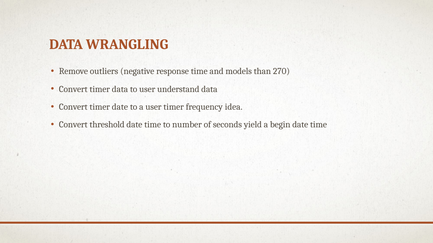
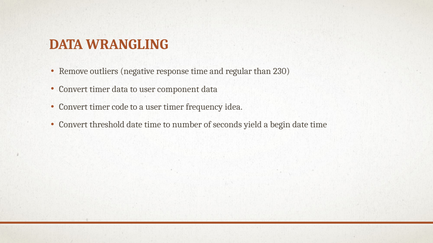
models: models -> regular (239, 71)
270: 270 -> 230 (281, 71)
understand: understand -> component (178, 89)
timer date: date -> code (120, 107)
